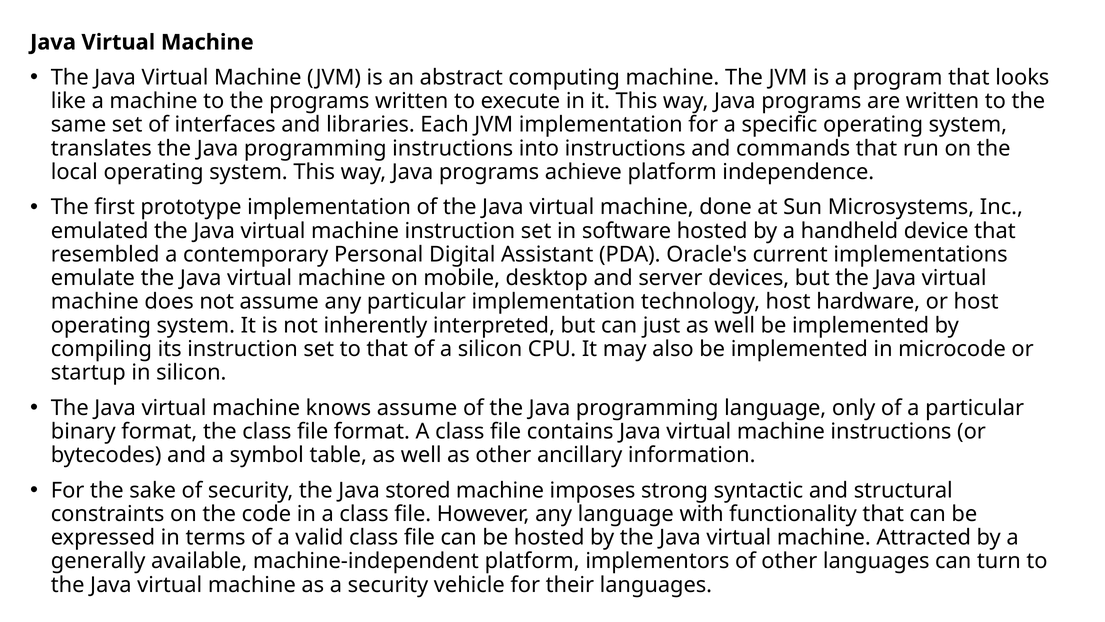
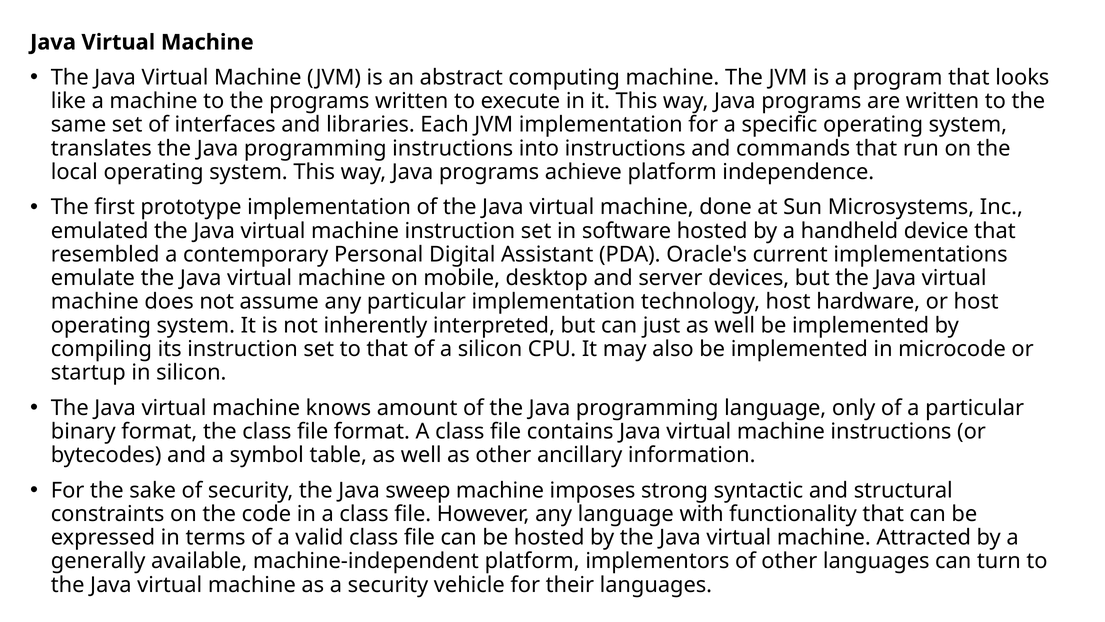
knows assume: assume -> amount (417, 408)
stored: stored -> sweep (418, 490)
